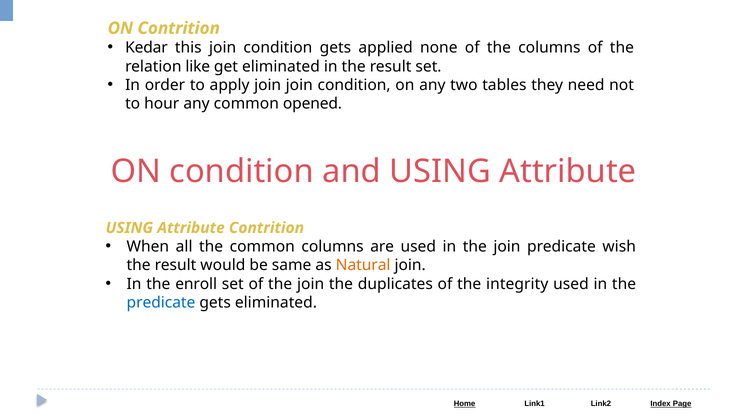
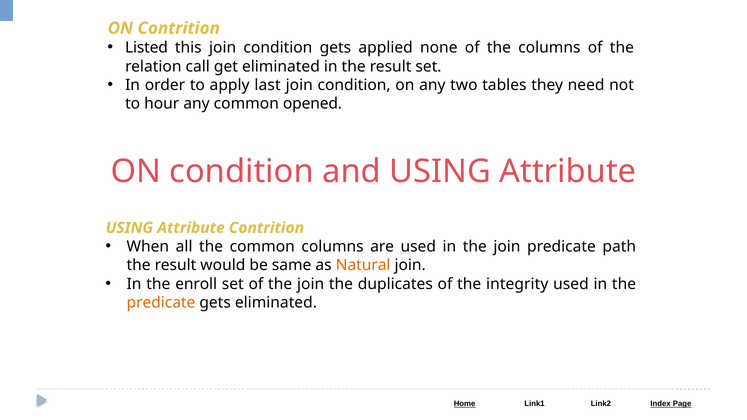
Kedar: Kedar -> Listed (146, 48)
like: like -> call (198, 66)
apply join: join -> last (268, 85)
wish: wish -> path (619, 247)
predicate colour: blue -> orange (161, 303)
